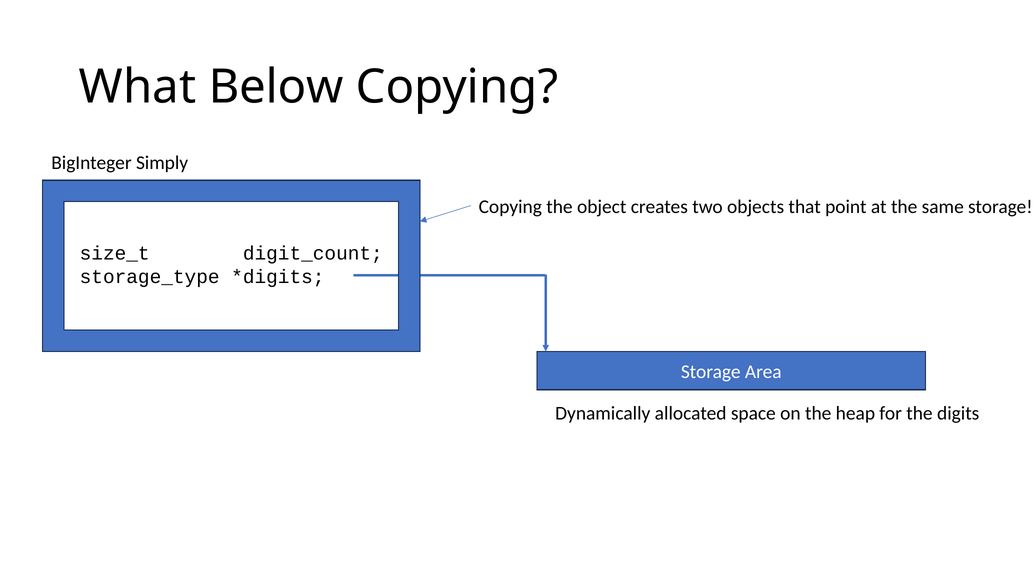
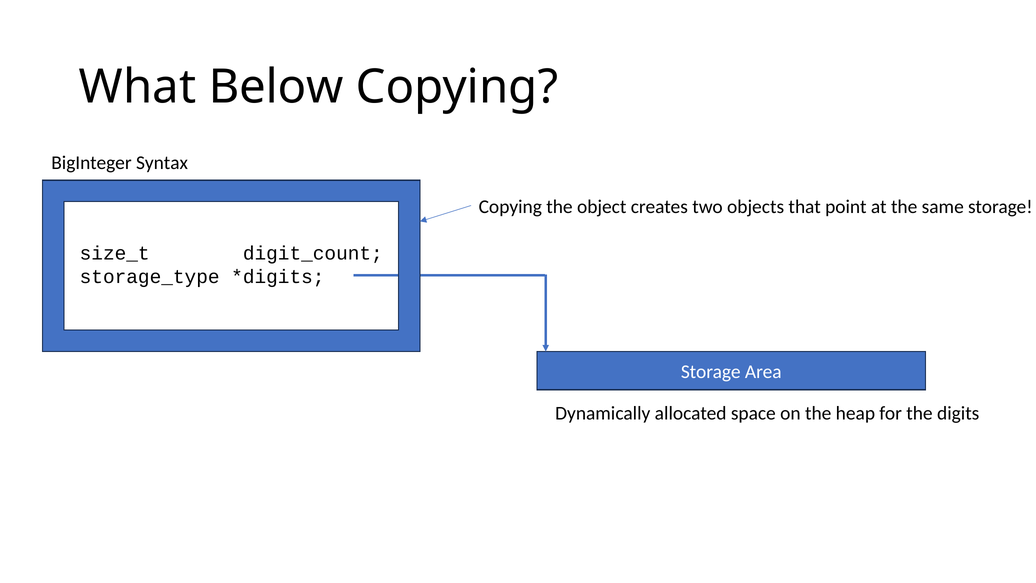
Simply: Simply -> Syntax (162, 163)
